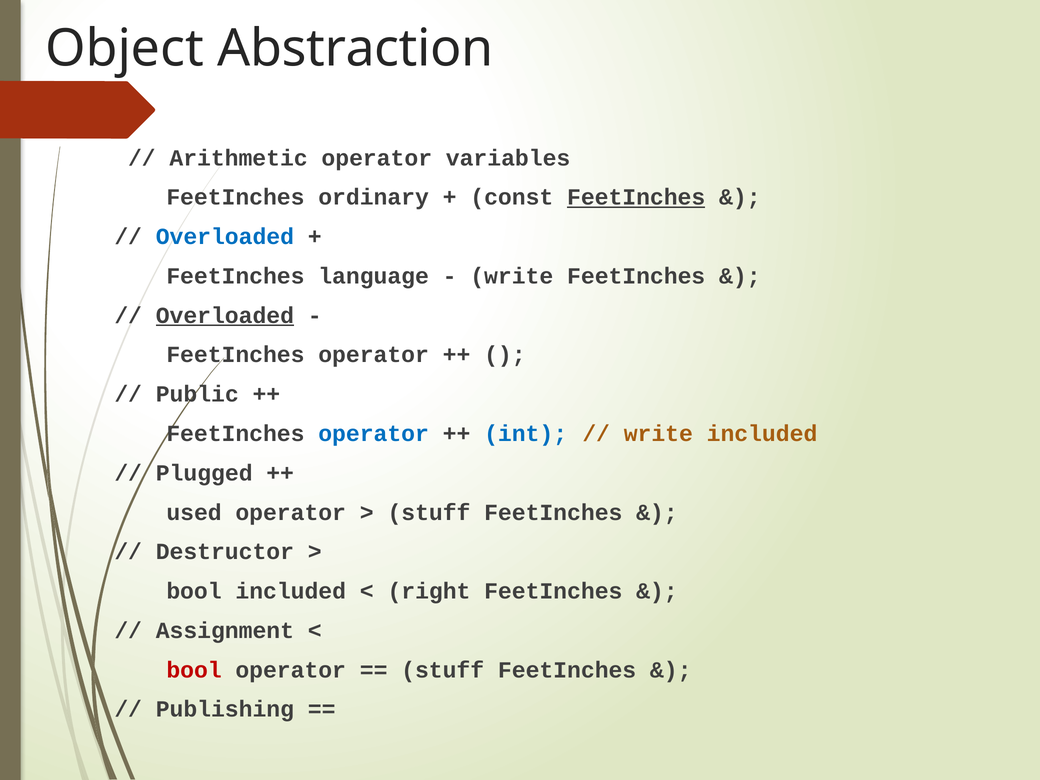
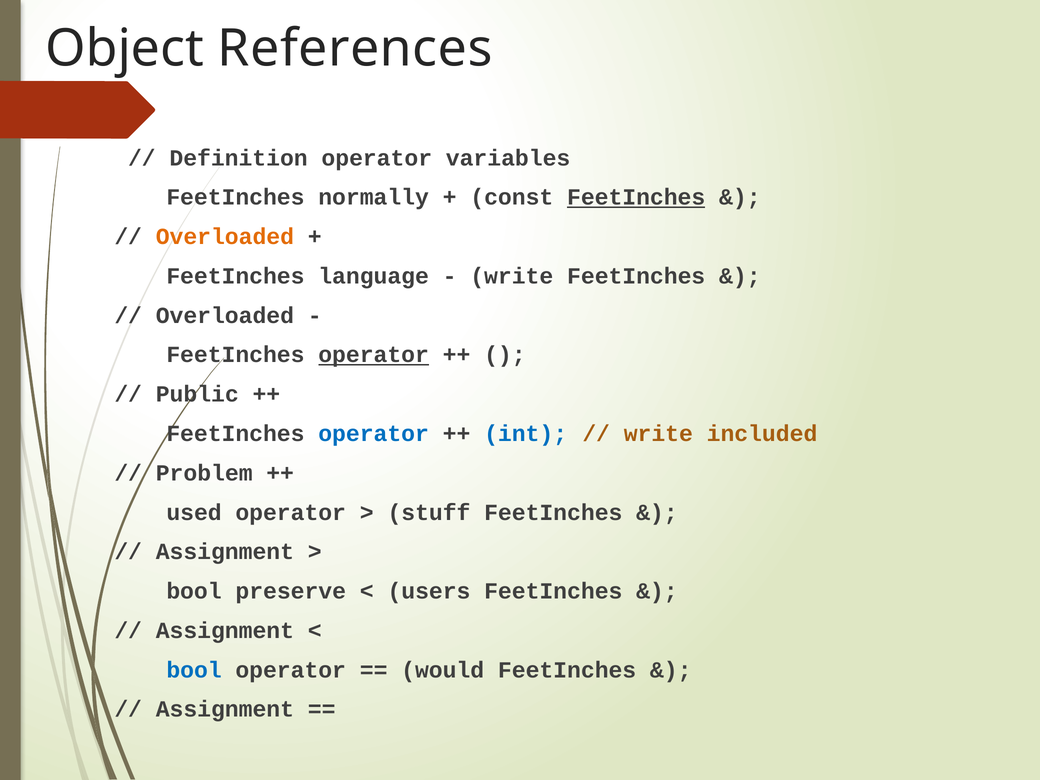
Abstraction: Abstraction -> References (355, 49)
Arithmetic: Arithmetic -> Definition (239, 158)
ordinary: ordinary -> normally (374, 197)
Overloaded colour: blue -> orange (225, 237)
Overloaded underline: present -> none (225, 315)
operator underline: none -> present (374, 355)
Plugged: Plugged -> Problem (204, 473)
Destructor: Destructor -> Assignment (225, 552)
bool included: included -> preserve (291, 591)
right: right -> users (429, 591)
bool colour: red -> blue (194, 670)
stuff: stuff -> would (443, 670)
Publishing: Publishing -> Assignment (225, 709)
